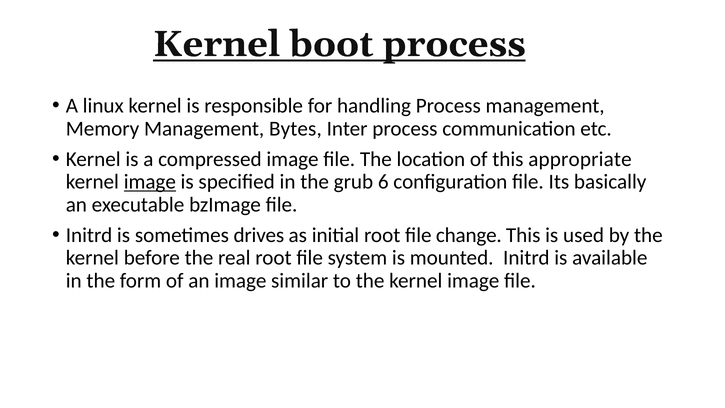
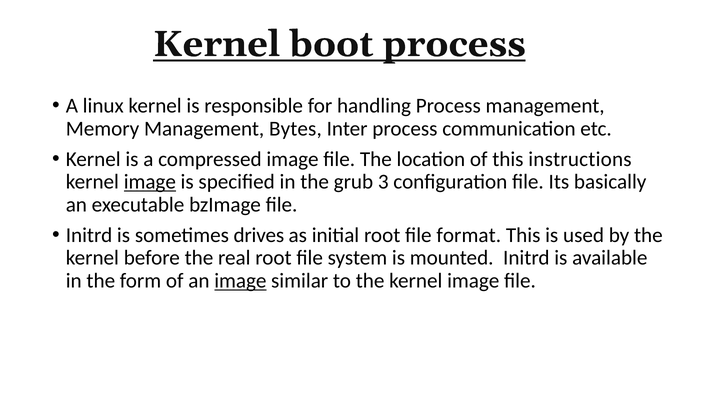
appropriate: appropriate -> instructions (580, 159)
6: 6 -> 3 (383, 182)
change: change -> format (469, 235)
image underline: none -> present (240, 281)
